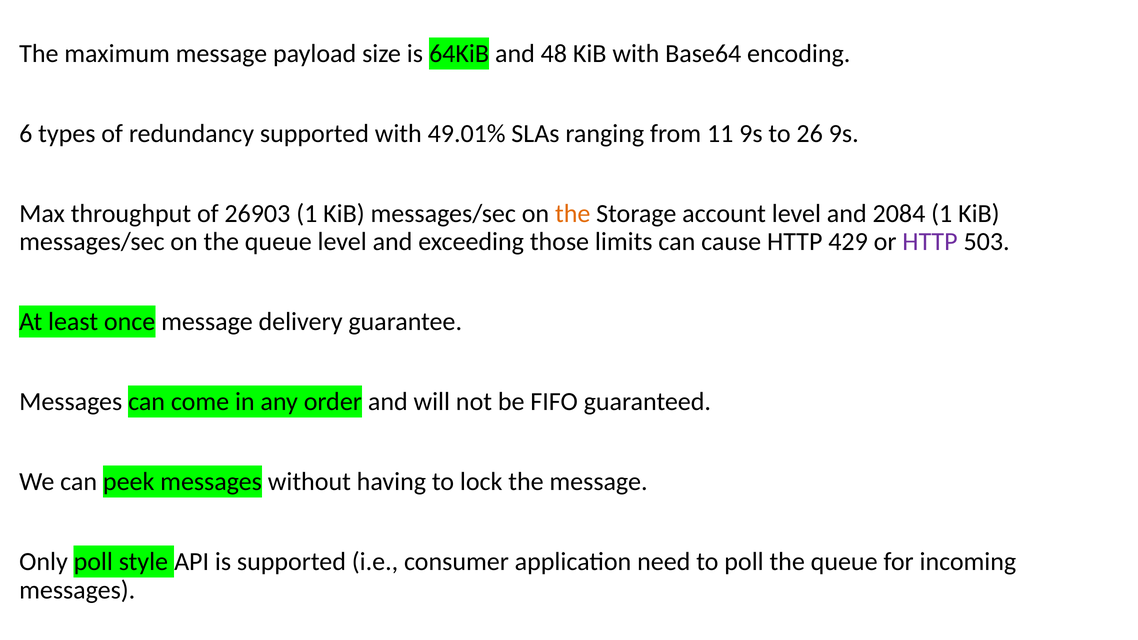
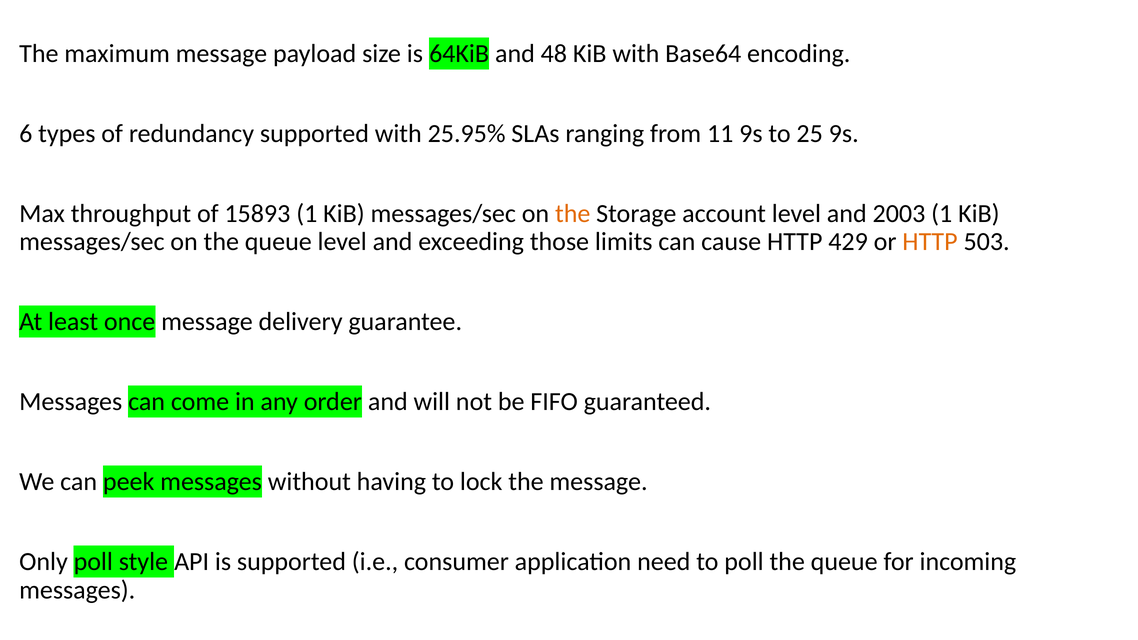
49.01%: 49.01% -> 25.95% (467, 134)
26: 26 -> 25 (810, 134)
26903: 26903 -> 15893 (257, 214)
2084: 2084 -> 2003 (899, 214)
HTTP colour: purple -> orange (930, 242)
